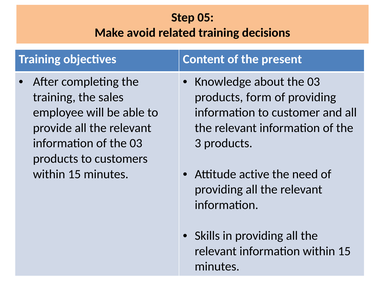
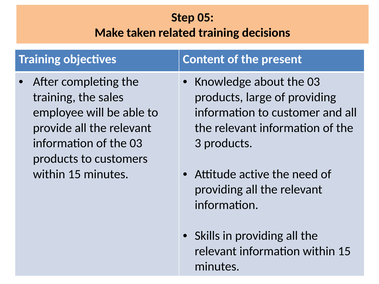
avoid: avoid -> taken (141, 33)
form: form -> large (259, 97)
